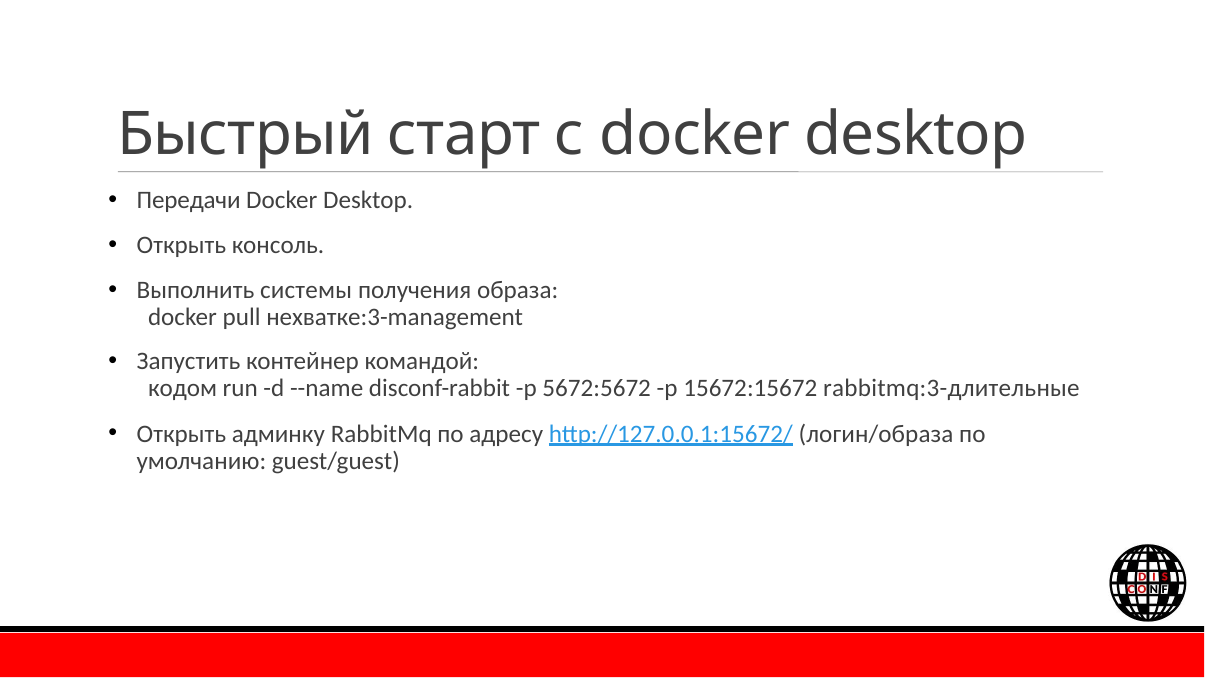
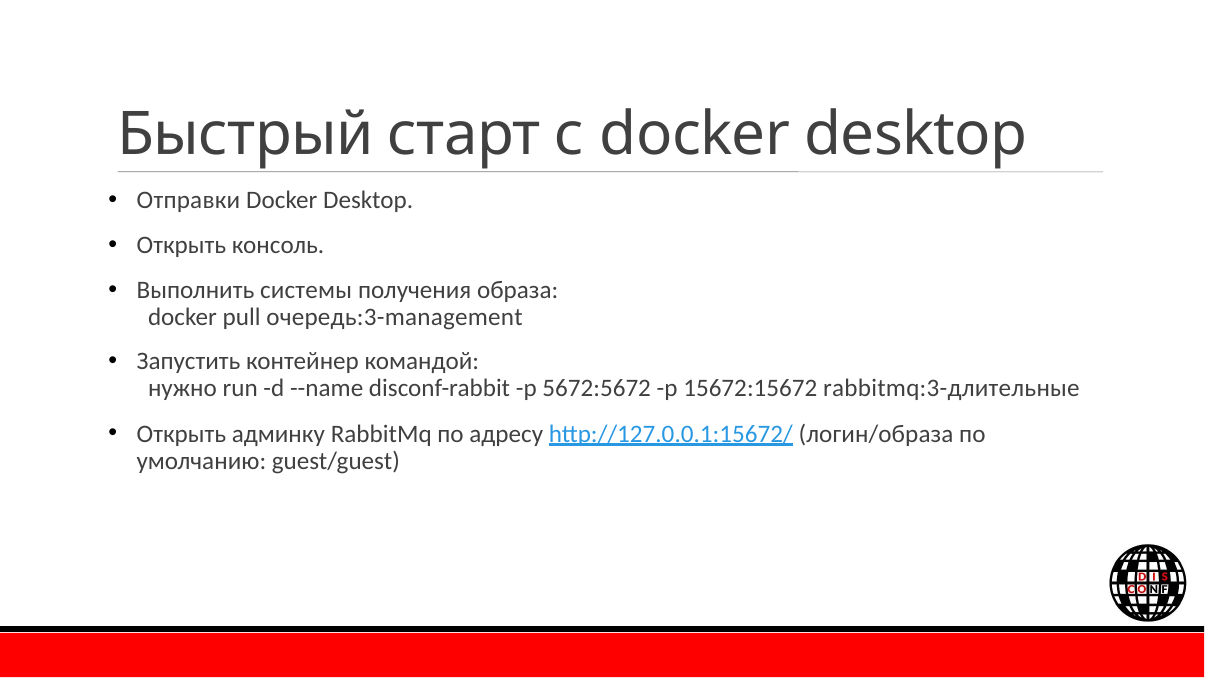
Передачи: Передачи -> Отправки (188, 200)
нехватке:3-management: нехватке:3-management -> очередь:3-management (395, 317)
кодом: кодом -> нужно (182, 389)
